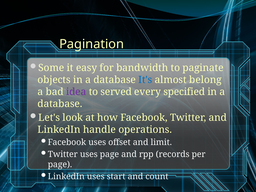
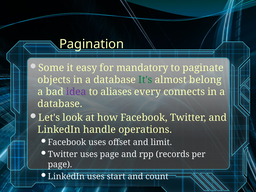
bandwidth: bandwidth -> mandatory (142, 68)
It's colour: blue -> green (145, 80)
served: served -> aliases (116, 92)
specified: specified -> connects (184, 92)
